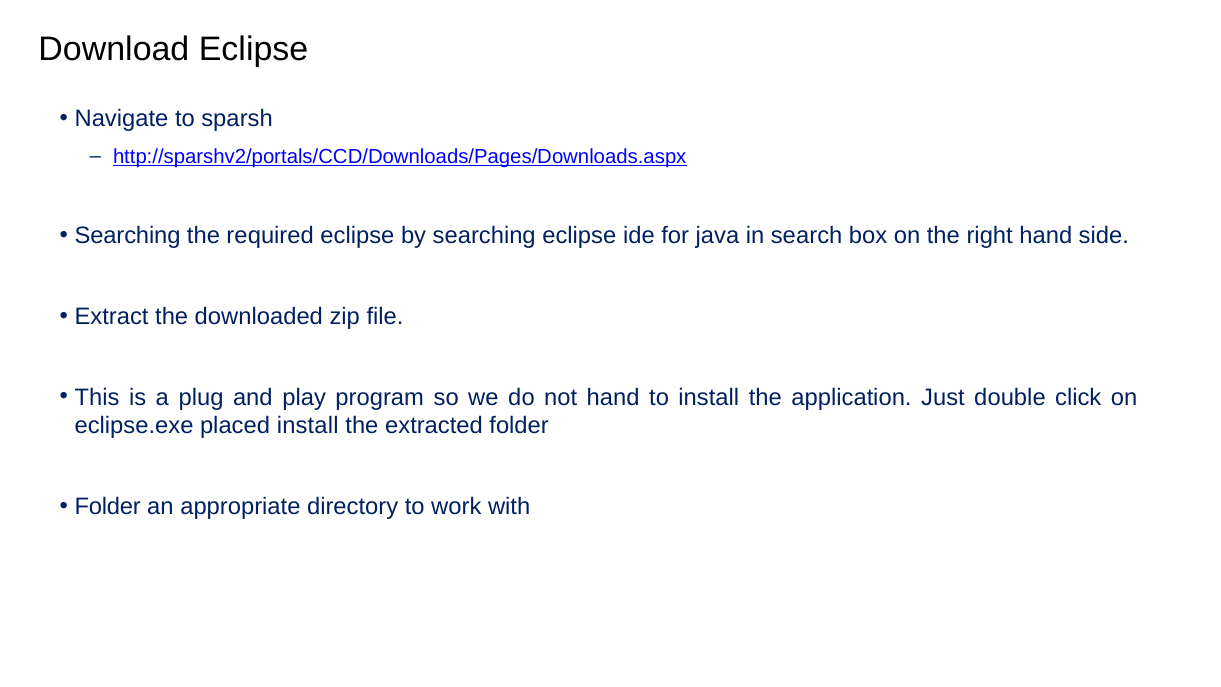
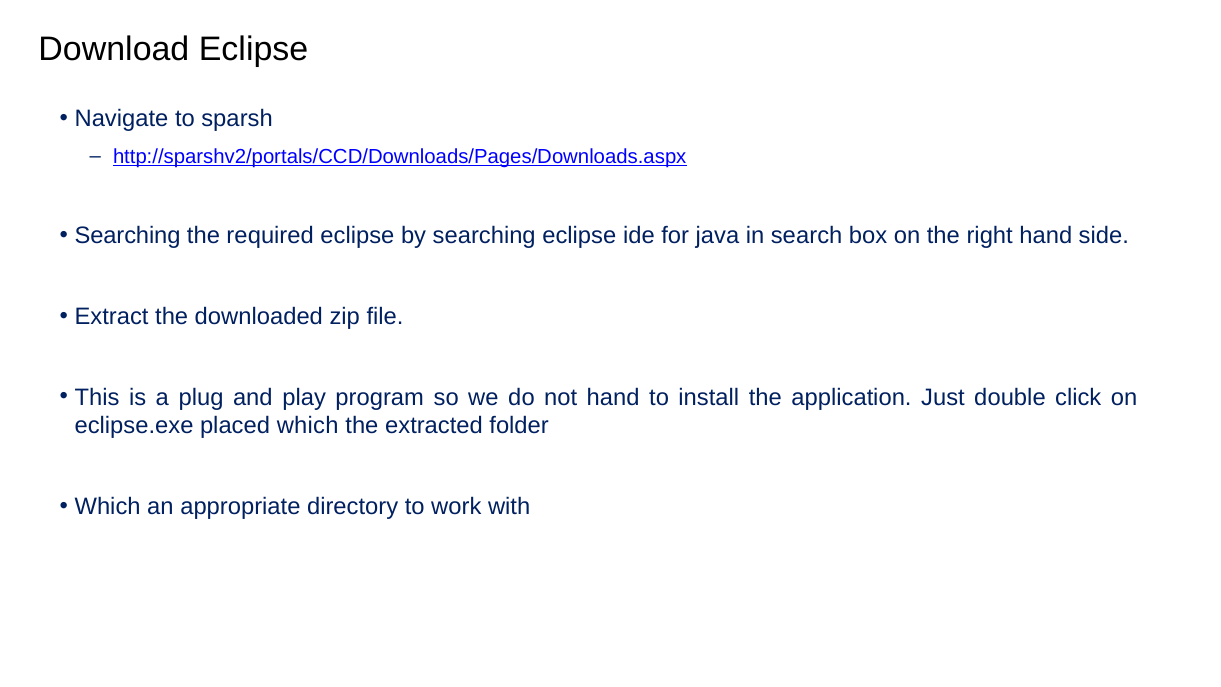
placed install: install -> which (308, 426)
Folder: Folder -> Which (108, 506)
